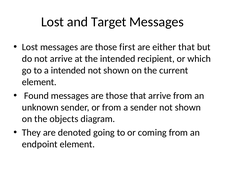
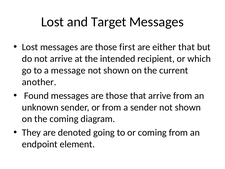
a intended: intended -> message (68, 70)
element: element -> another (39, 82)
the objects: objects -> coming (64, 119)
